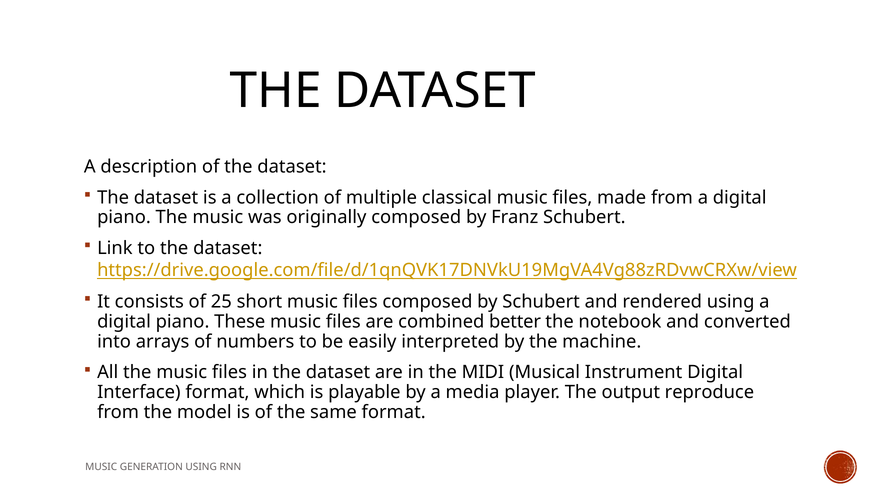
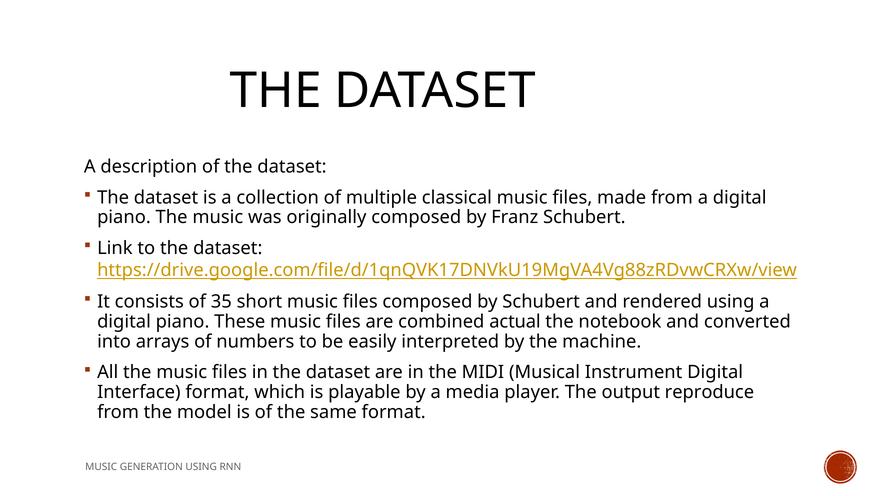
25: 25 -> 35 (221, 301)
better: better -> actual (515, 321)
